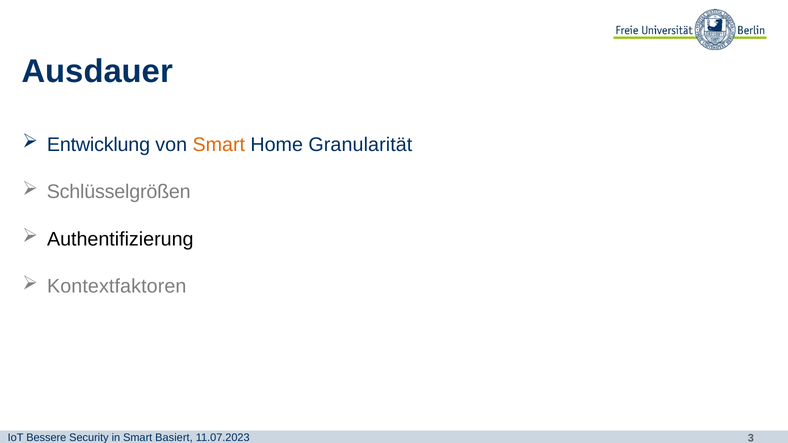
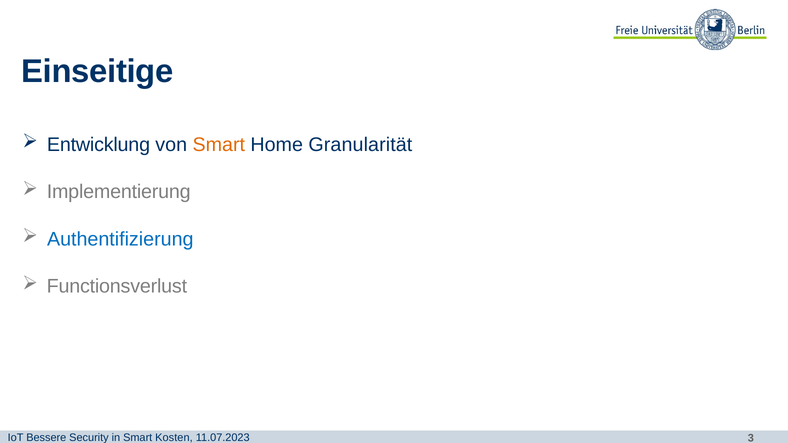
Ausdauer: Ausdauer -> Einseitige (97, 71)
Schlüsselgrößen: Schlüsselgrößen -> Implementierung (119, 192)
Authentifizierung colour: black -> blue (120, 239)
Kontextfaktoren: Kontextfaktoren -> Functionsverlust (117, 287)
Basiert: Basiert -> Kosten (174, 438)
